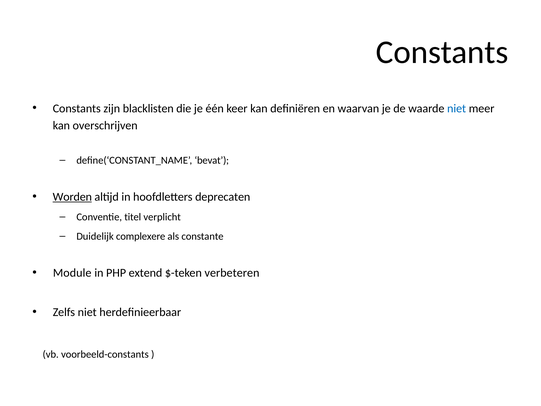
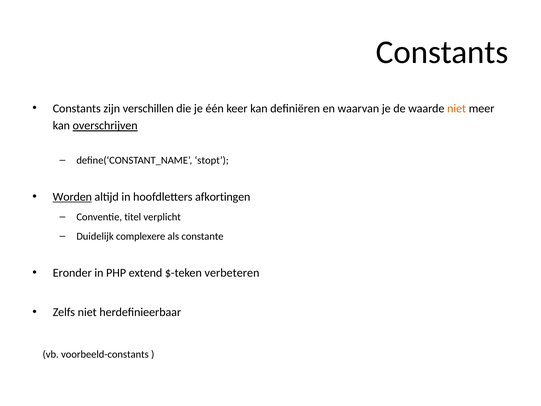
blacklisten: blacklisten -> verschillen (148, 108)
niet colour: blue -> orange (457, 108)
overschrijven underline: none -> present (105, 126)
bevat: bevat -> stopt (212, 160)
deprecaten: deprecaten -> afkortingen (223, 197)
Module: Module -> Eronder (72, 273)
